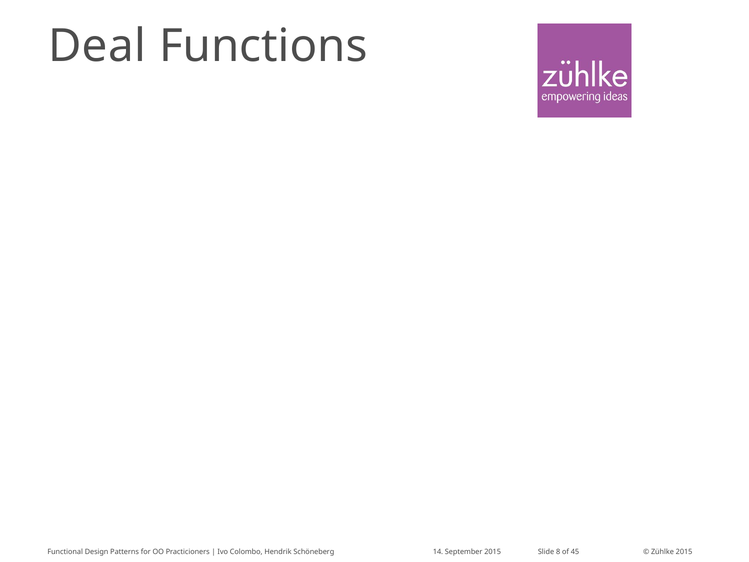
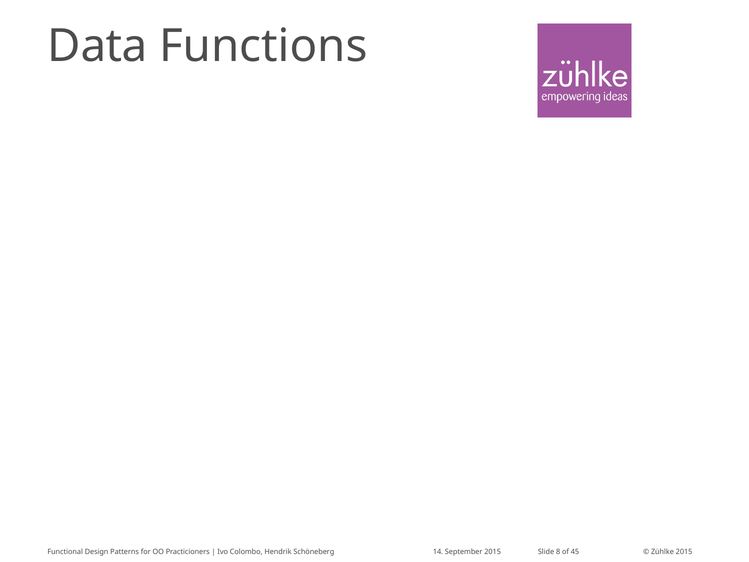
Deal: Deal -> Data (98, 46)
